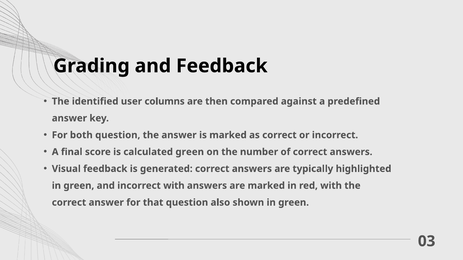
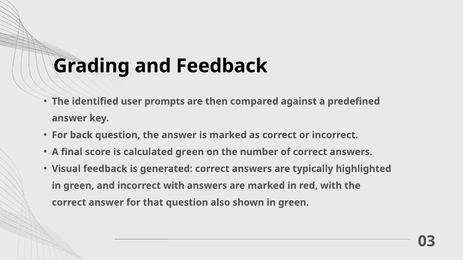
columns: columns -> prompts (165, 102)
both: both -> back (81, 135)
